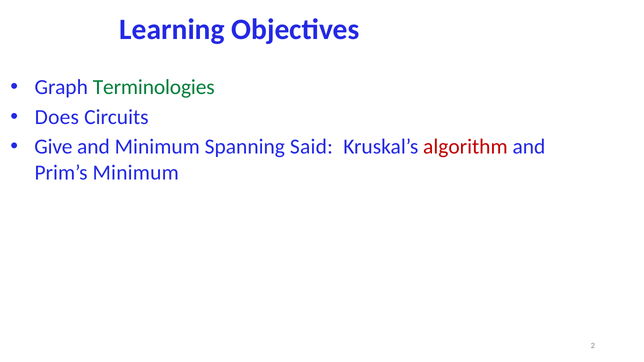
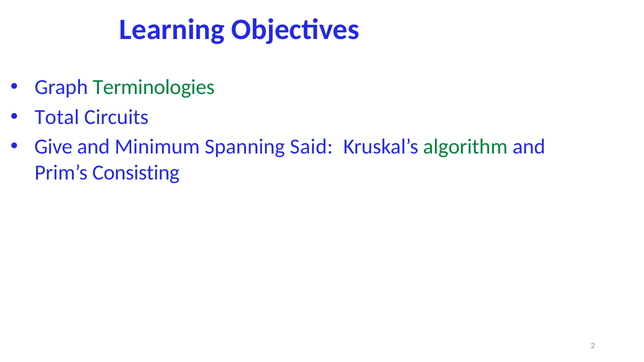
Does: Does -> Total (57, 117)
algorithm colour: red -> green (465, 147)
Prim’s Minimum: Minimum -> Consisting (136, 173)
